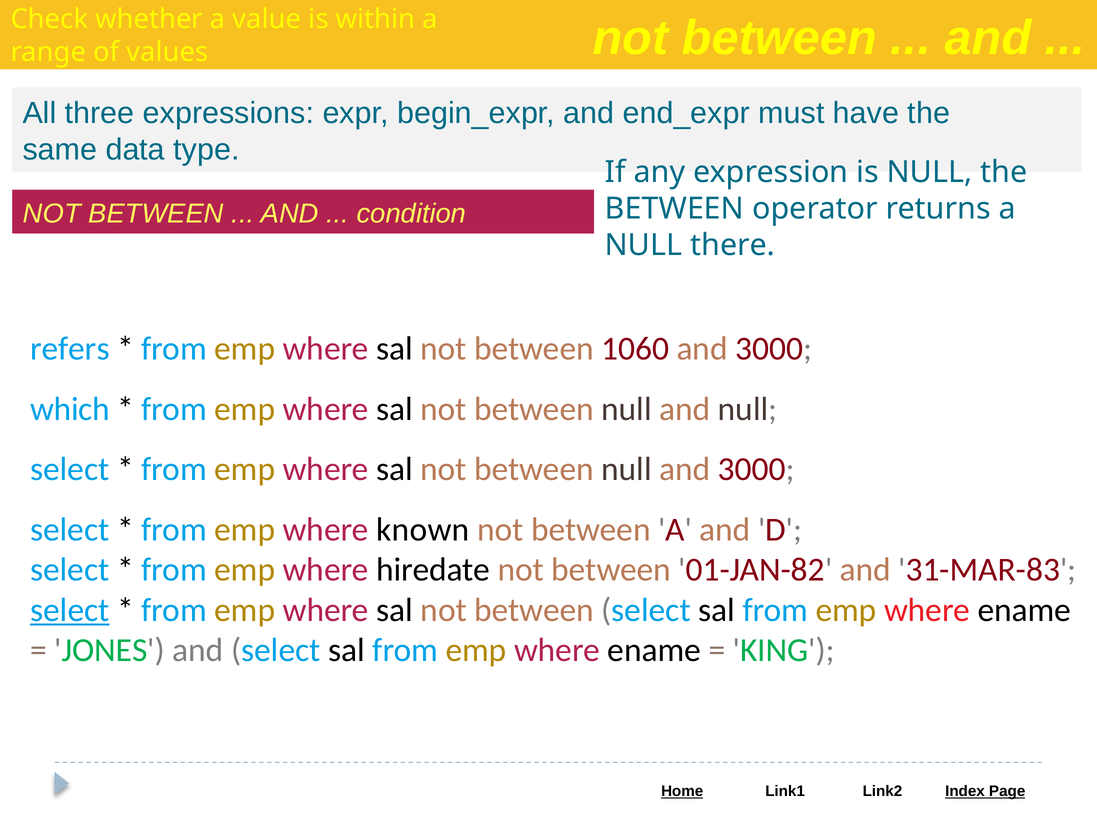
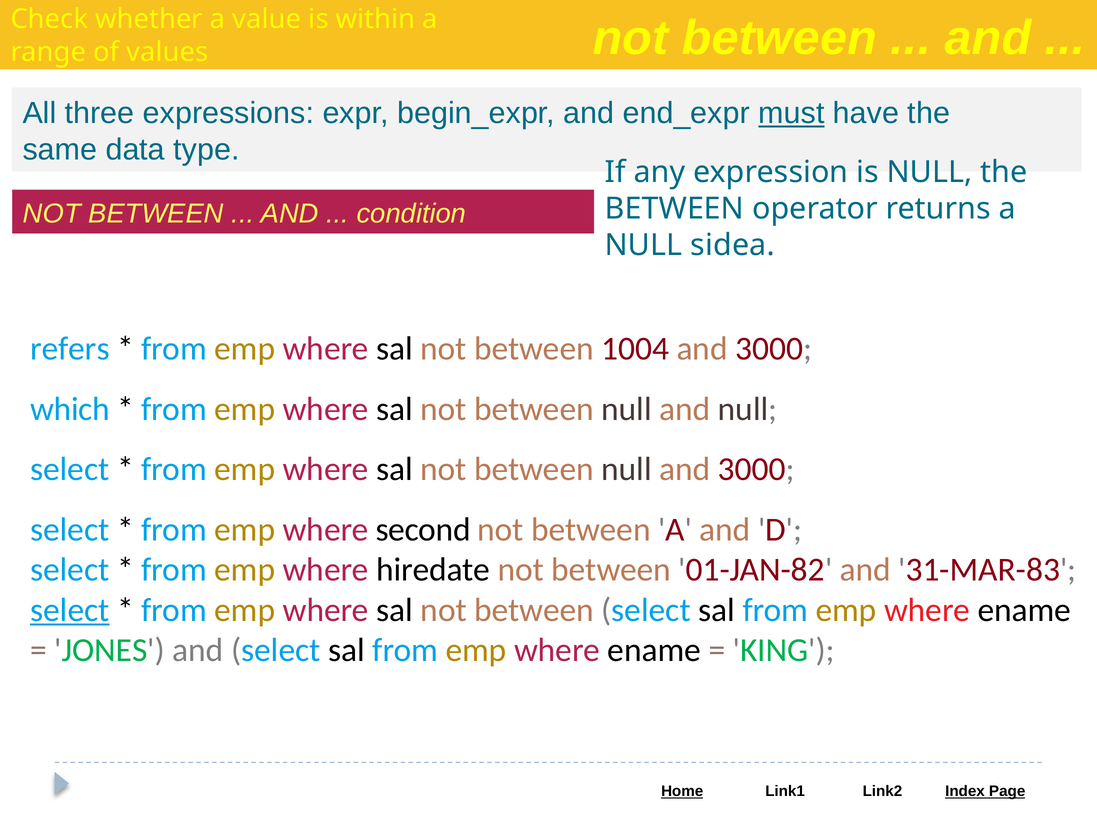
must underline: none -> present (791, 113)
there: there -> sidea (733, 245)
1060: 1060 -> 1004 (635, 349)
known: known -> second (423, 530)
